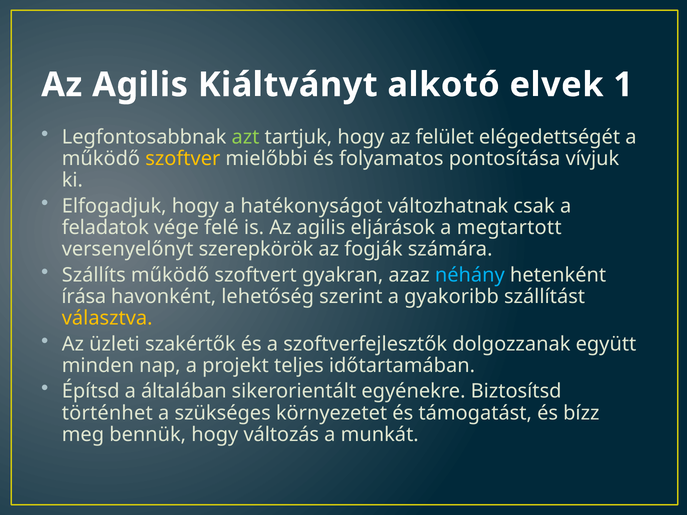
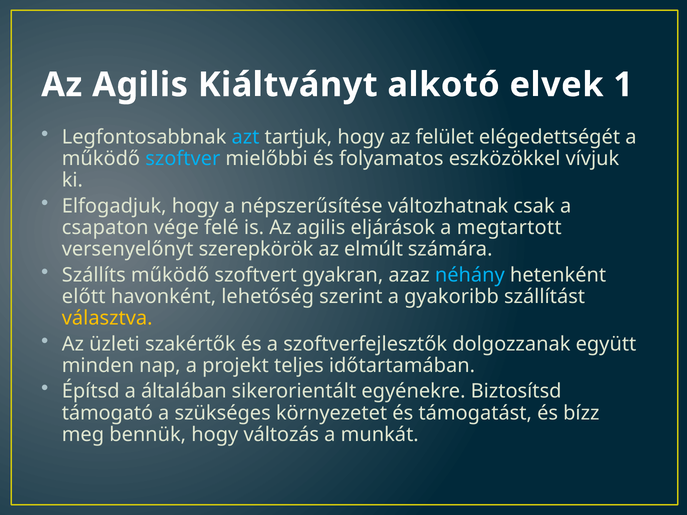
azt colour: light green -> light blue (246, 137)
szoftver colour: yellow -> light blue (183, 159)
pontosítása: pontosítása -> eszközökkel (505, 159)
hatékonyságot: hatékonyságot -> népszerűsítése (311, 206)
feladatok: feladatok -> csapaton (105, 228)
fogják: fogják -> elmúlt (374, 249)
írása: írása -> előtt (84, 297)
történhet: történhet -> támogató (107, 413)
